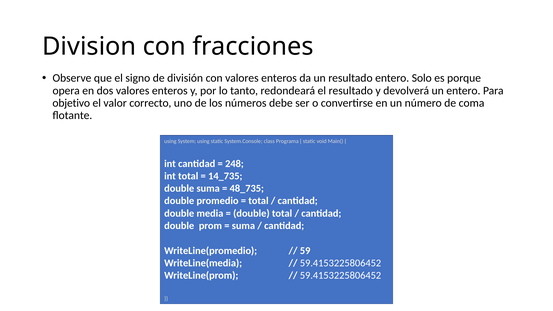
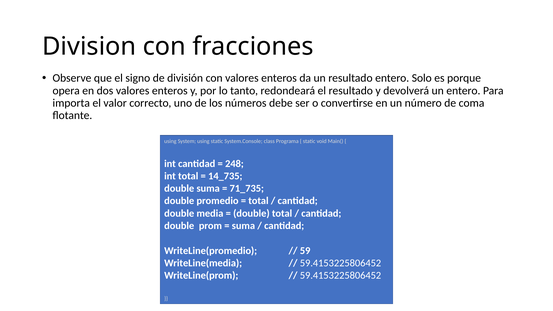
objetivo: objetivo -> importa (71, 103)
48_735: 48_735 -> 71_735 (247, 189)
